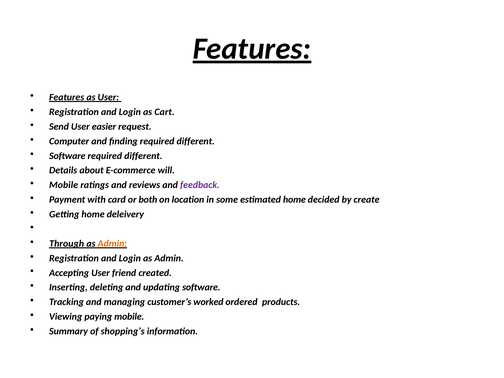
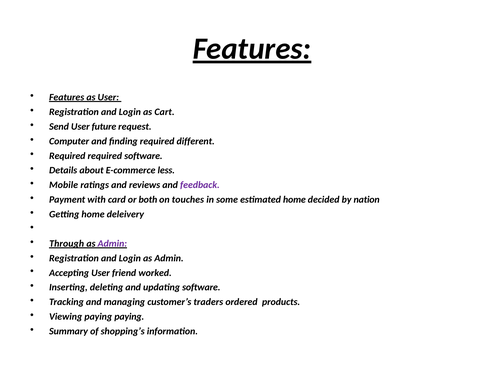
easier: easier -> future (104, 127)
Software: Software -> Required (67, 156)
different: different -> software (143, 156)
will: will -> less (166, 170)
location: location -> touches (188, 200)
create: create -> nation (367, 200)
Admin colour: orange -> purple (112, 244)
created: created -> worked (155, 273)
worked: worked -> traders (208, 302)
paying mobile: mobile -> paying (129, 317)
